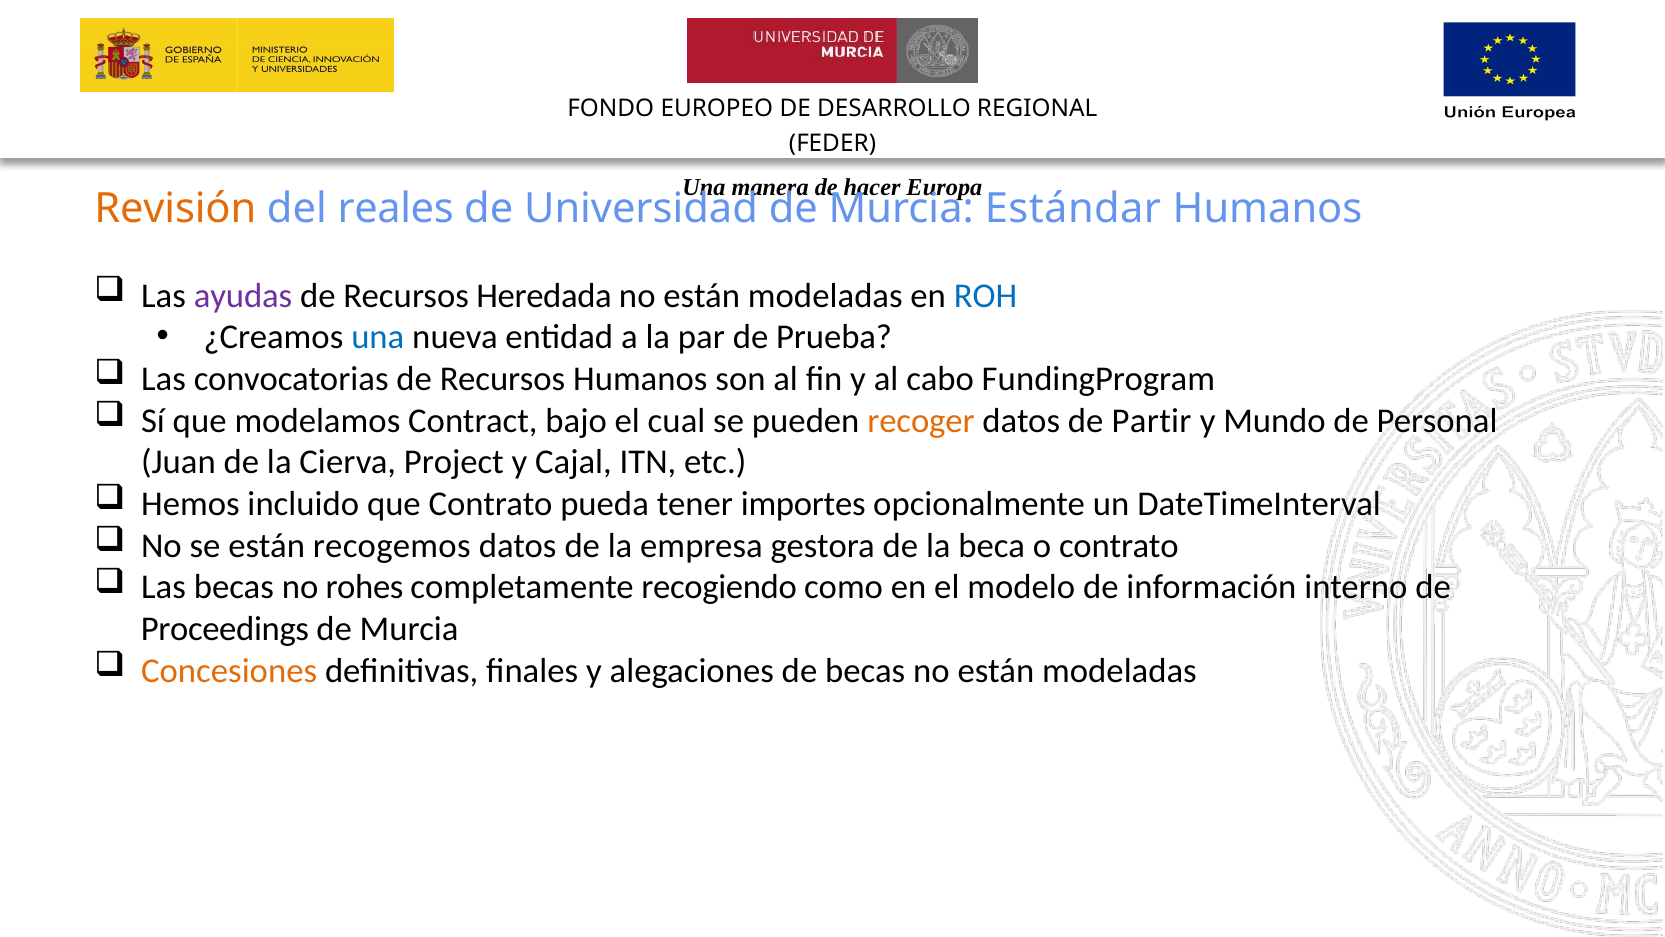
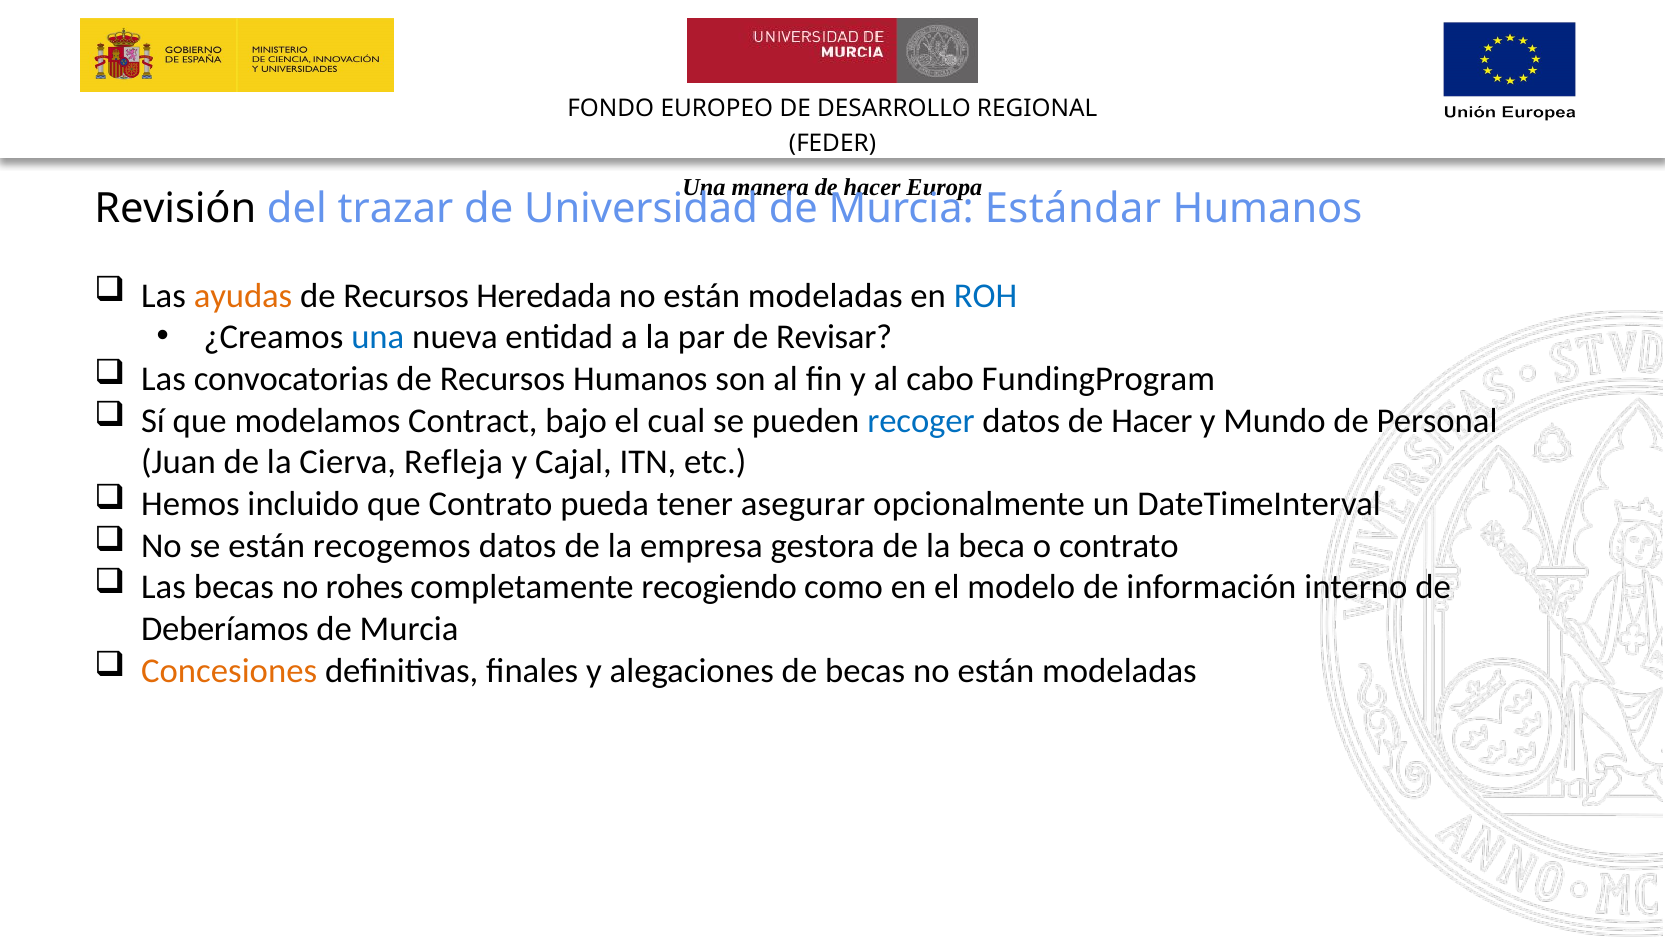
Revisión colour: orange -> black (175, 209)
reales: reales -> trazar (395, 209)
ayudas colour: purple -> orange (243, 295)
Prueba: Prueba -> Revisar (834, 337)
recoger colour: orange -> blue (921, 420)
datos de Partir: Partir -> Hacer (1152, 420)
Project: Project -> Refleja (454, 462)
importes: importes -> asegurar (803, 504)
Proceedings: Proceedings -> Deberíamos (225, 629)
